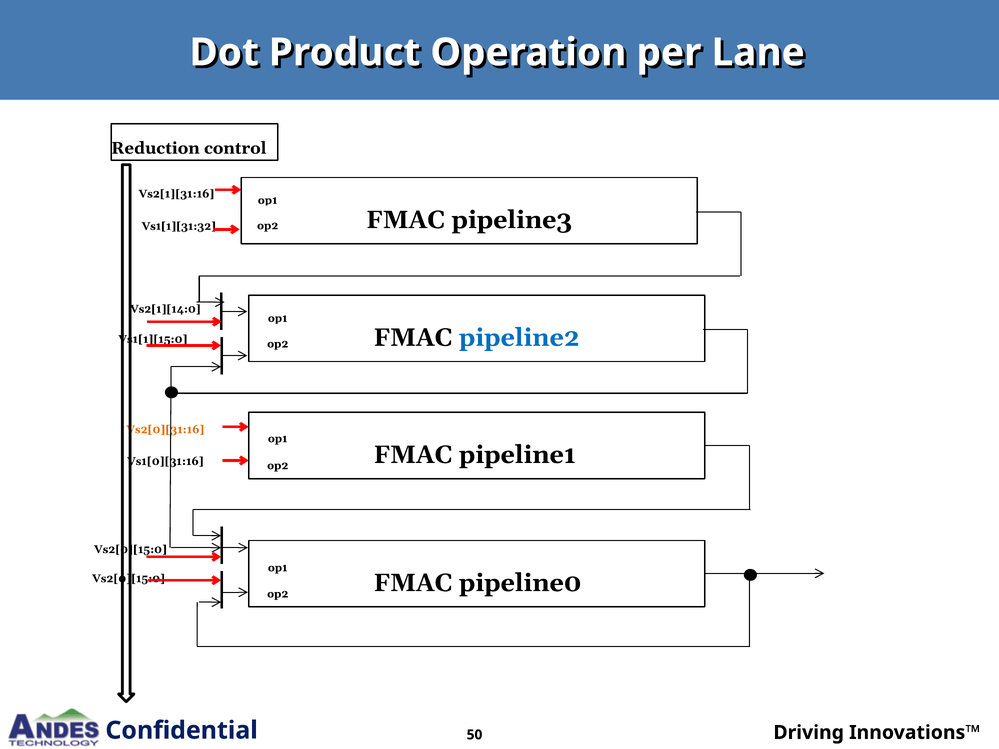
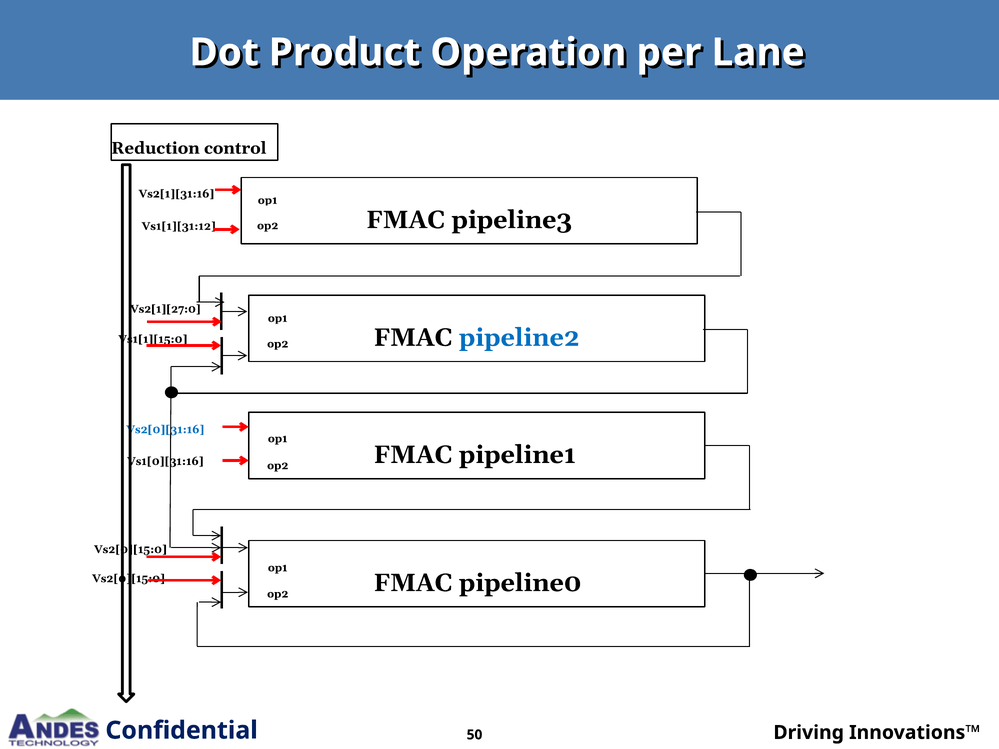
Vs1[1][31:32: Vs1[1][31:32 -> Vs1[1][31:12 (179, 226)
Vs2[1][14:0: Vs2[1][14:0 -> Vs2[1][27:0 (165, 309)
Vs2[0][31:16 colour: orange -> blue (165, 430)
